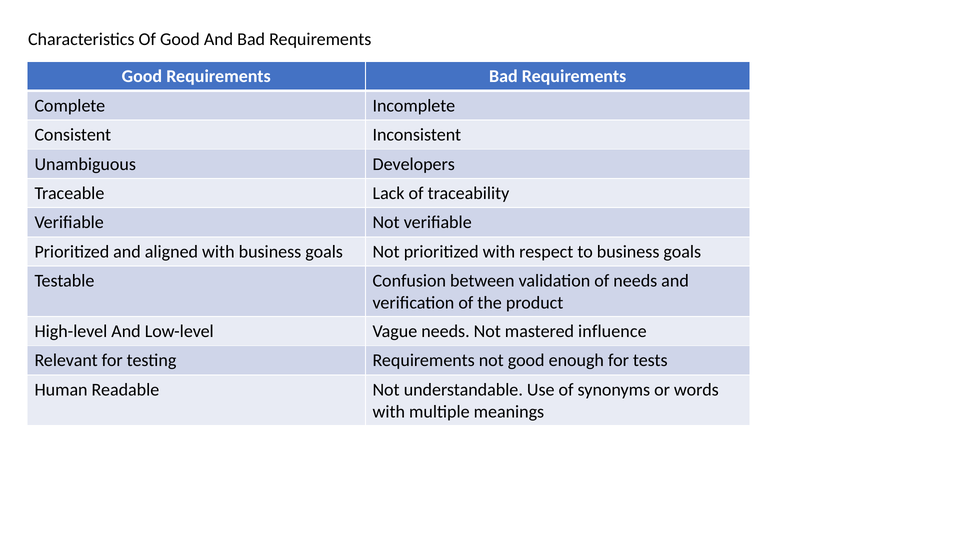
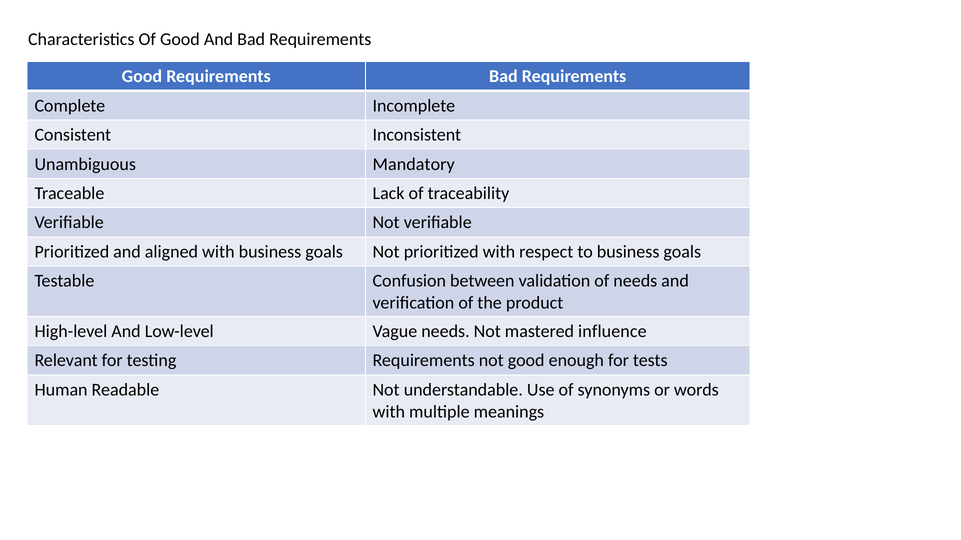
Developers: Developers -> Mandatory (414, 164)
